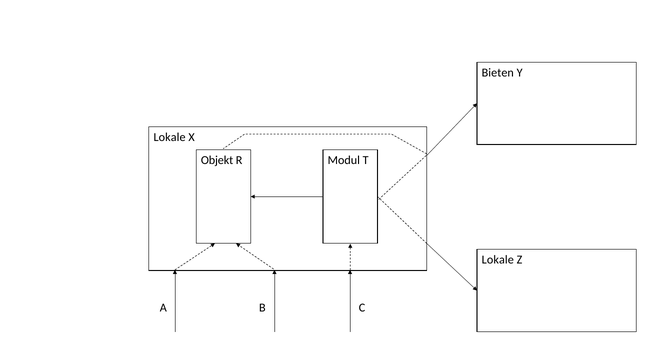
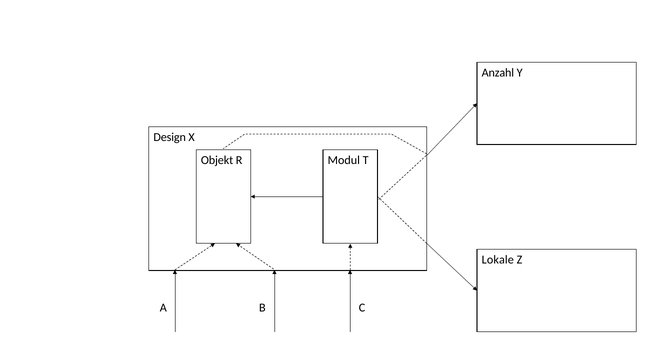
Bieten: Bieten -> Anzahl (498, 72)
Lokale: Lokale -> Design (170, 137)
